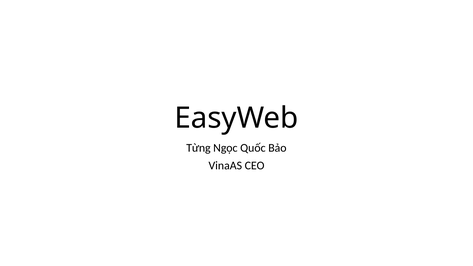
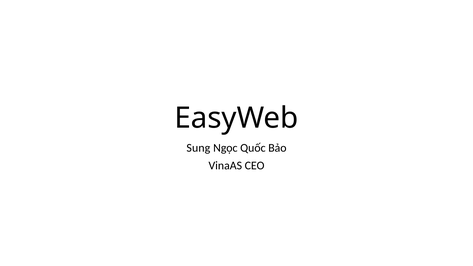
Từng: Từng -> Sung (198, 148)
